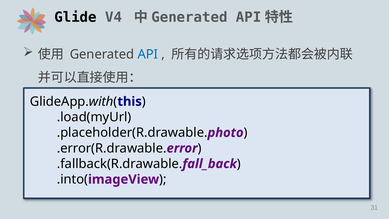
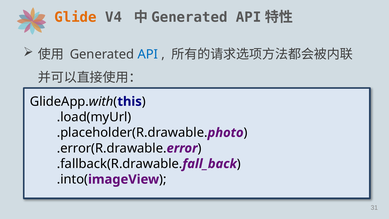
Glide colour: black -> orange (75, 17)
